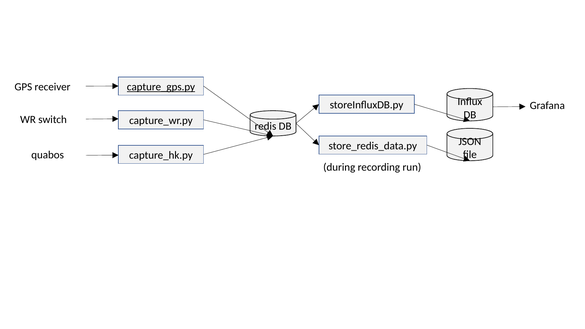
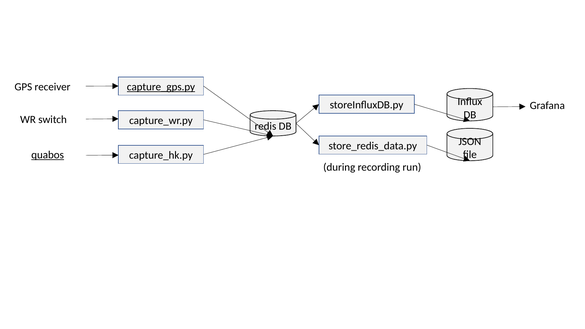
quabos underline: none -> present (48, 155)
